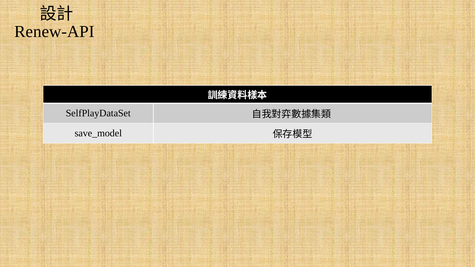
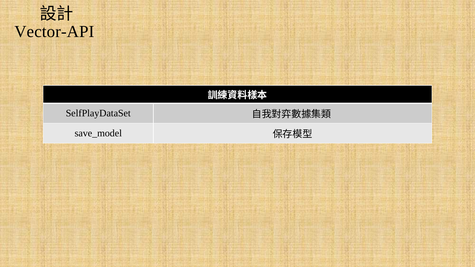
Renew-API: Renew-API -> Vector-API (54, 32)
